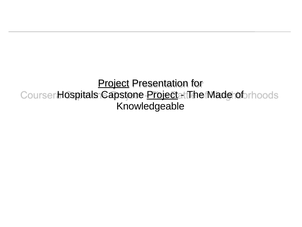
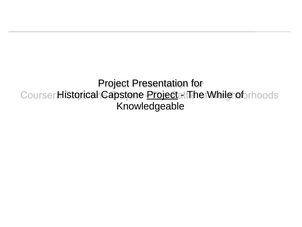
Project underline: present -> none (114, 83)
Hospitals: Hospitals -> Historical (78, 95)
Made: Made -> While (220, 95)
